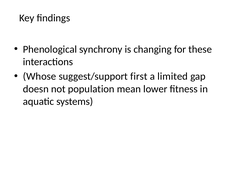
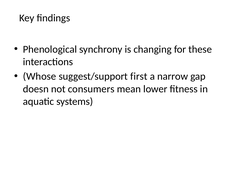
limited: limited -> narrow (173, 76)
population: population -> consumers (91, 89)
